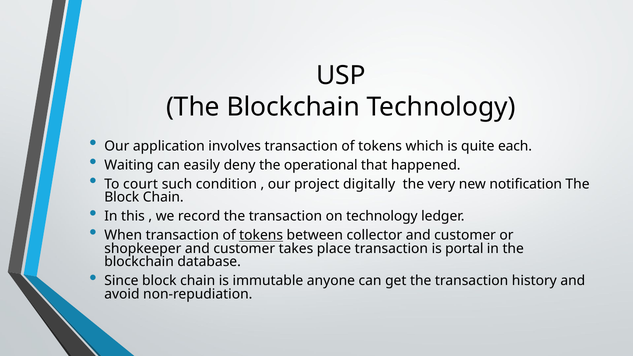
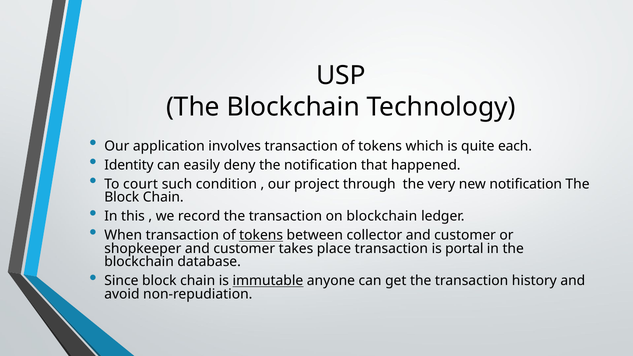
Waiting: Waiting -> Identity (129, 165)
the operational: operational -> notification (321, 165)
digitally: digitally -> through (369, 184)
on technology: technology -> blockchain (382, 216)
immutable underline: none -> present (268, 281)
